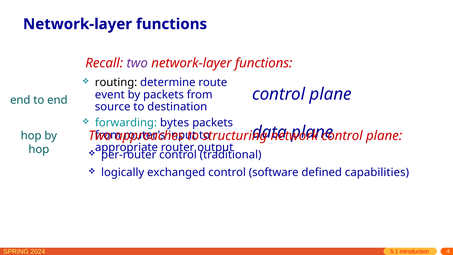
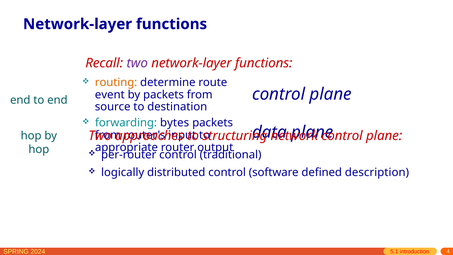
routing colour: black -> orange (116, 82)
exchanged: exchanged -> distributed (176, 172)
capabilities: capabilities -> description (377, 172)
